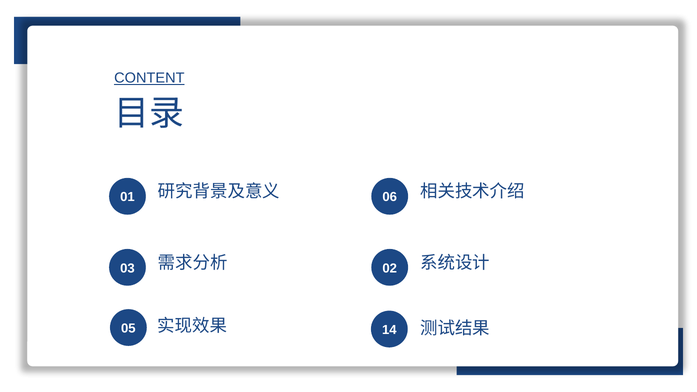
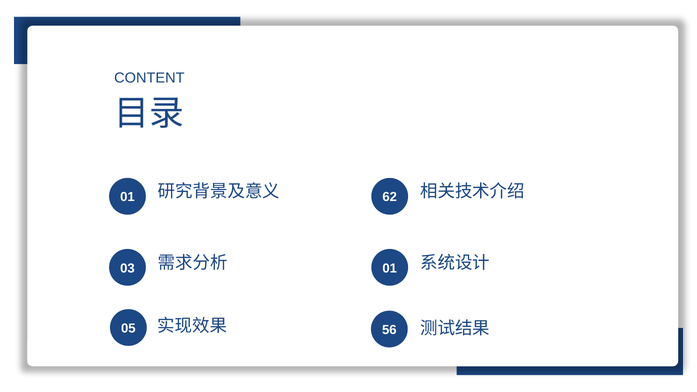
CONTENT underline: present -> none (149, 78)
06: 06 -> 62 (390, 197)
02: 02 -> 01 (390, 268)
14: 14 -> 56 (389, 330)
